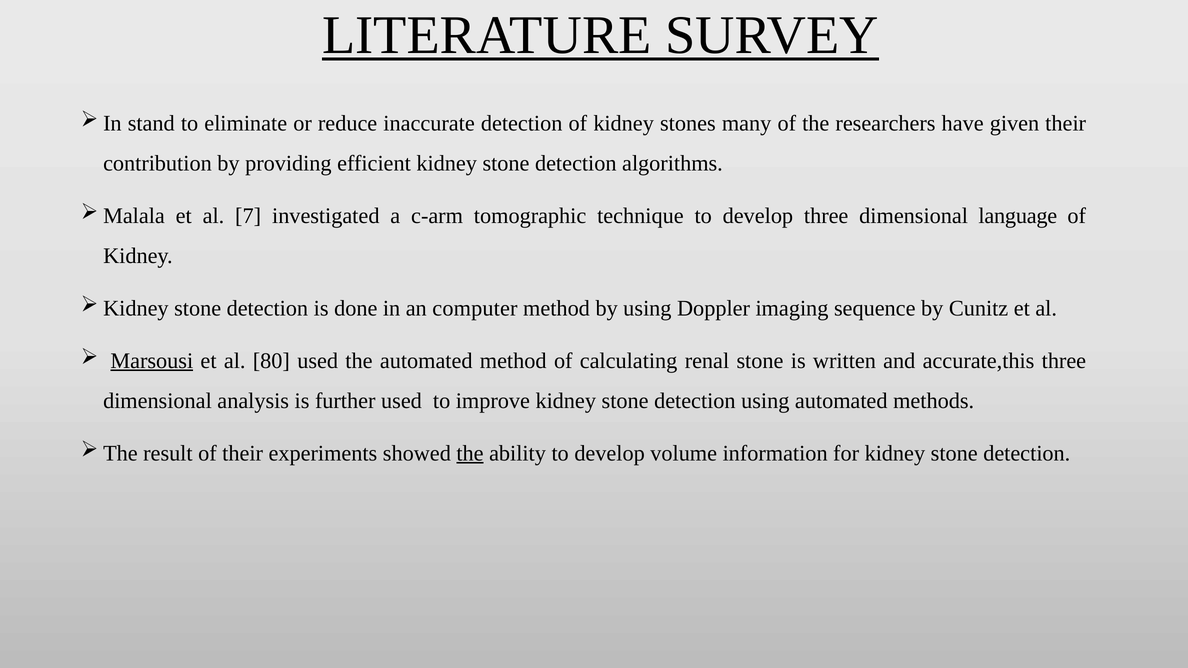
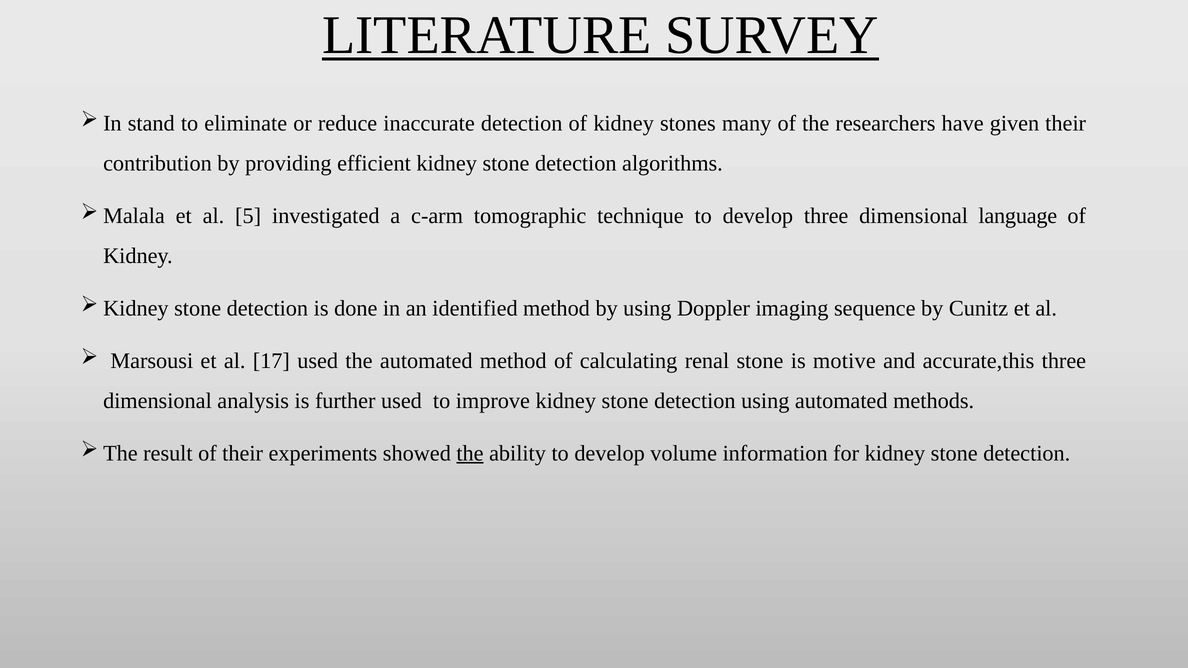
7: 7 -> 5 (248, 216)
computer: computer -> identified (475, 308)
Marsousi underline: present -> none (152, 361)
80: 80 -> 17 (271, 361)
written: written -> motive (844, 361)
